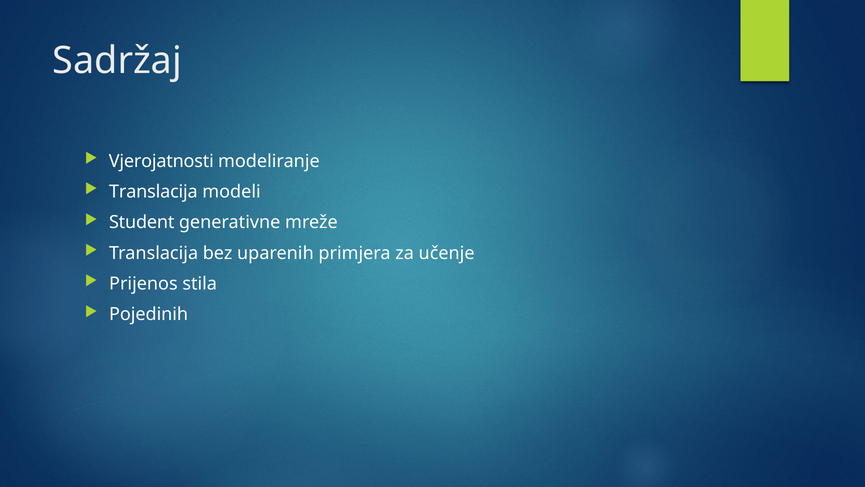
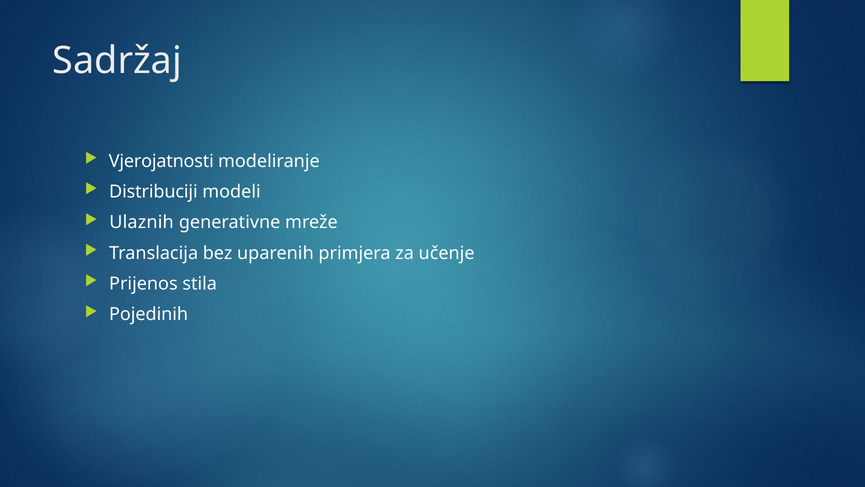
Translacija: Translacija -> Distribuciji (153, 192)
Student: Student -> Ulaznih (142, 222)
